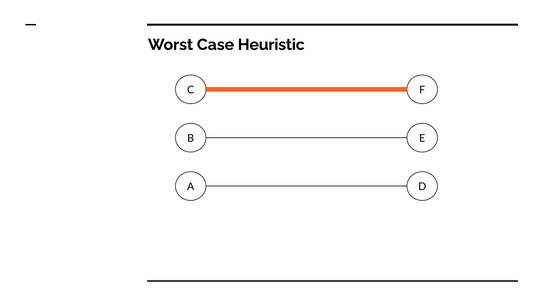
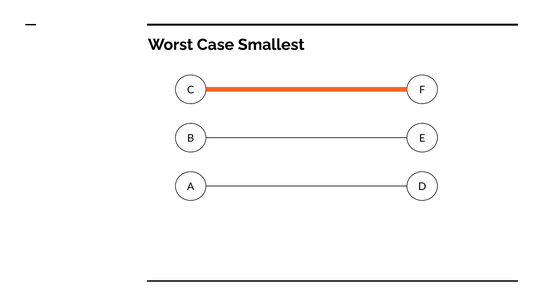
Heuristic: Heuristic -> Smallest (271, 45)
